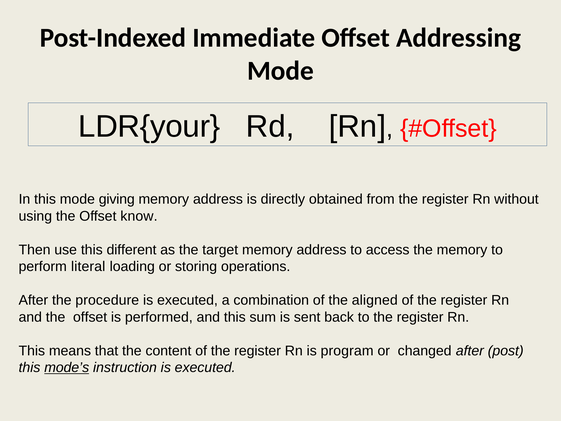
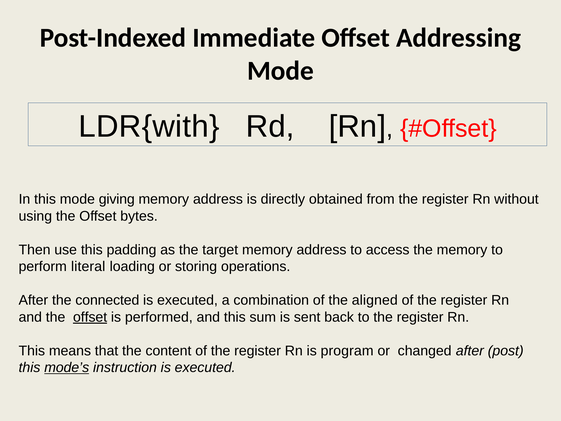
LDR{your: LDR{your -> LDR{with (149, 126)
know: know -> bytes (139, 216)
different: different -> padding (132, 250)
procedure: procedure -> connected (107, 300)
offset underline: none -> present (90, 317)
